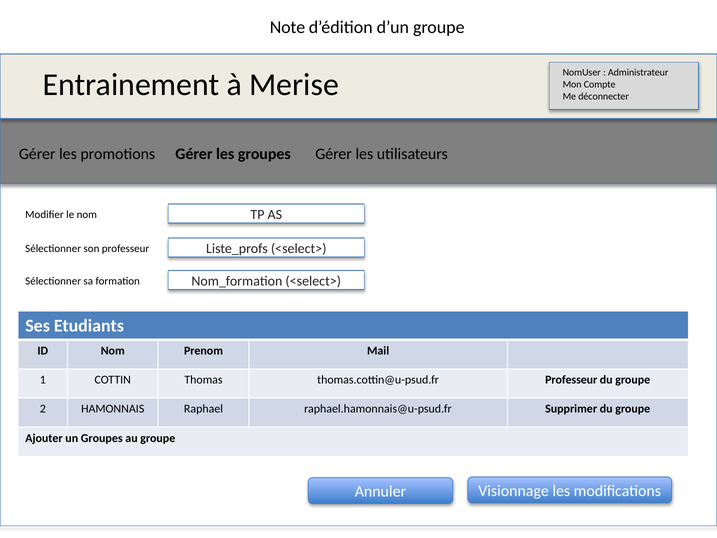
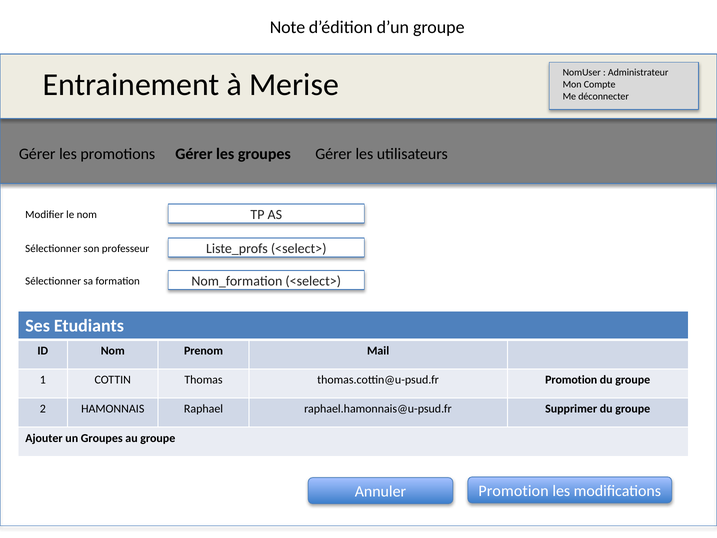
thomas.cottin@u-psud.fr Professeur: Professeur -> Promotion (571, 380)
Annuler Visionnage: Visionnage -> Promotion (514, 491)
